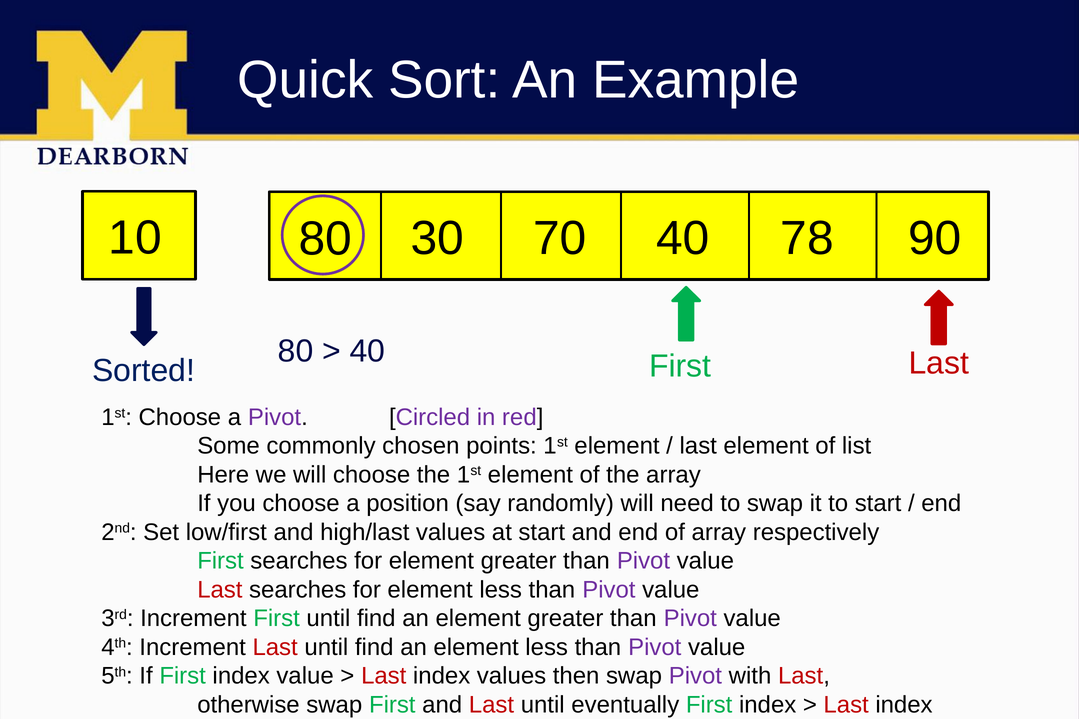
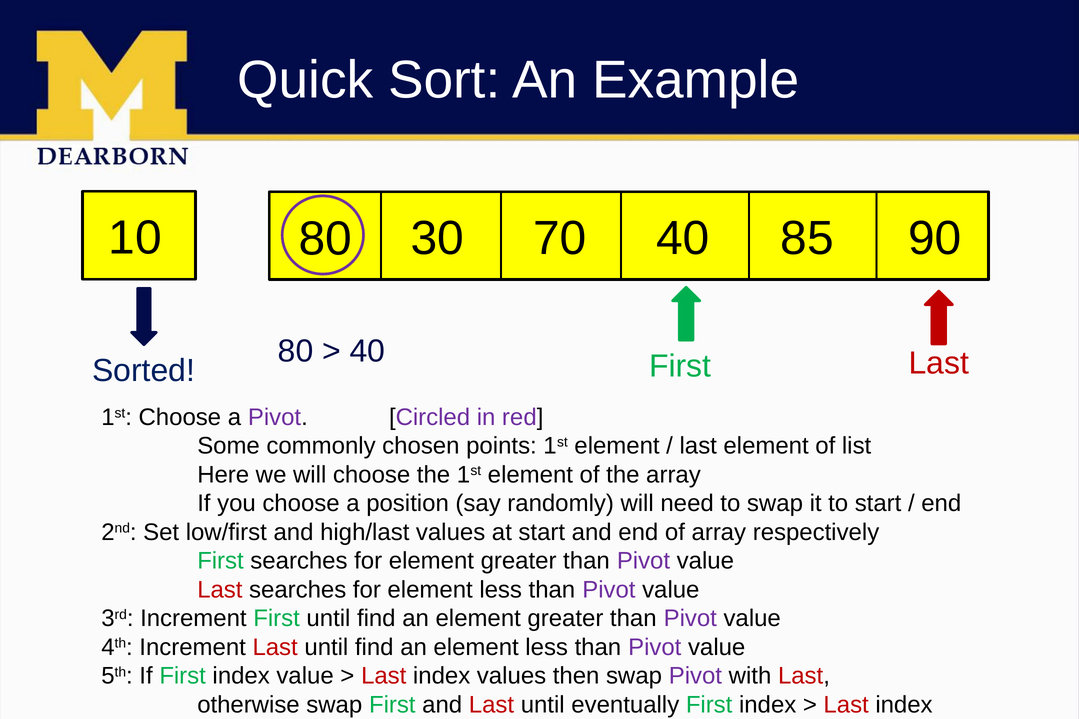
78: 78 -> 85 (807, 238)
